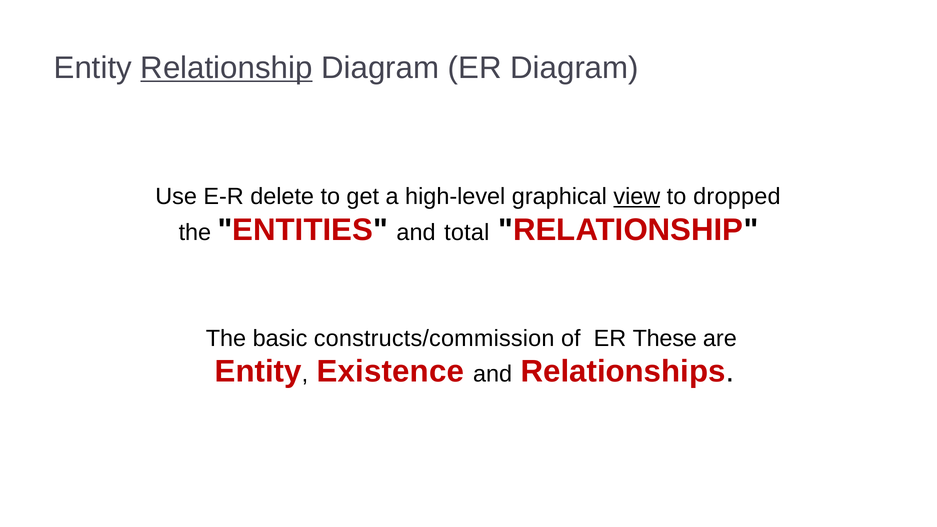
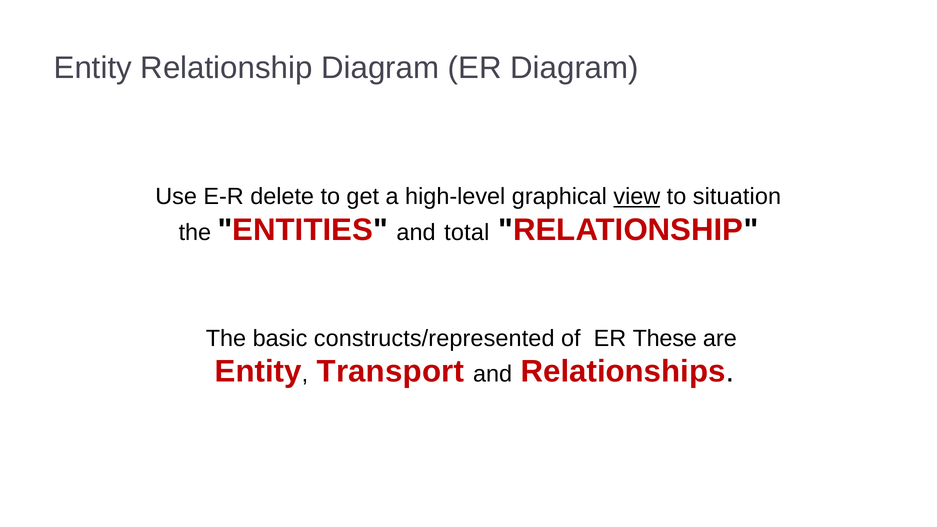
Relationship underline: present -> none (226, 68)
dropped: dropped -> situation (737, 197)
constructs/commission: constructs/commission -> constructs/represented (434, 338)
Existence: Existence -> Transport (390, 372)
